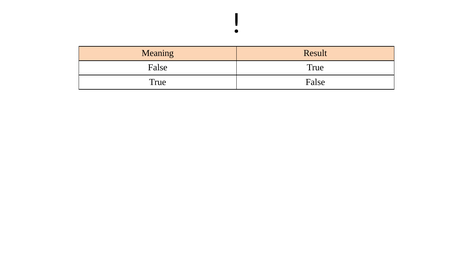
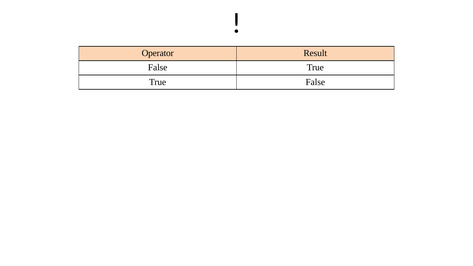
Meaning: Meaning -> Operator (158, 53)
